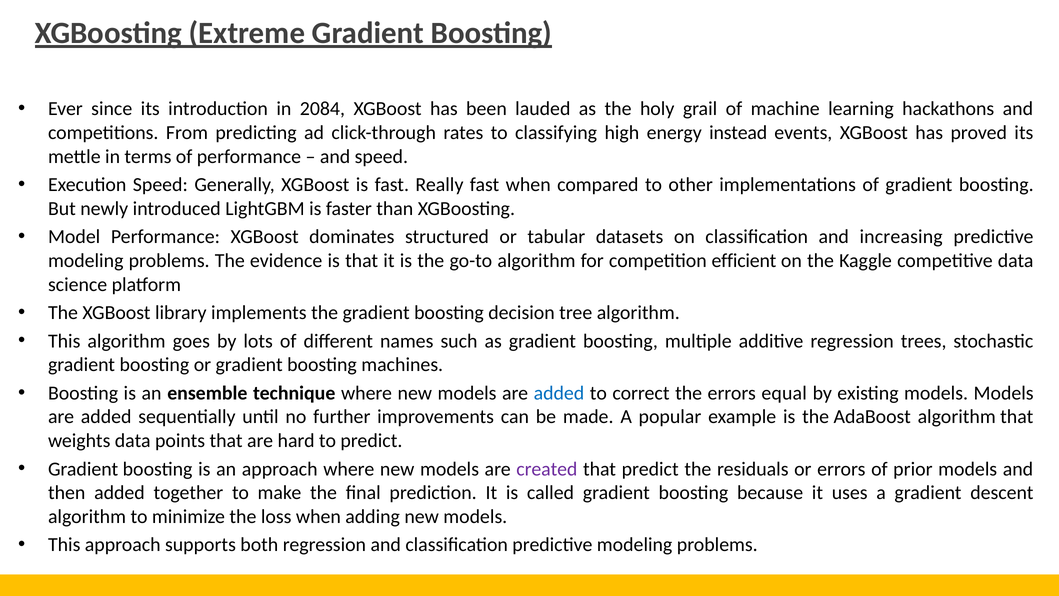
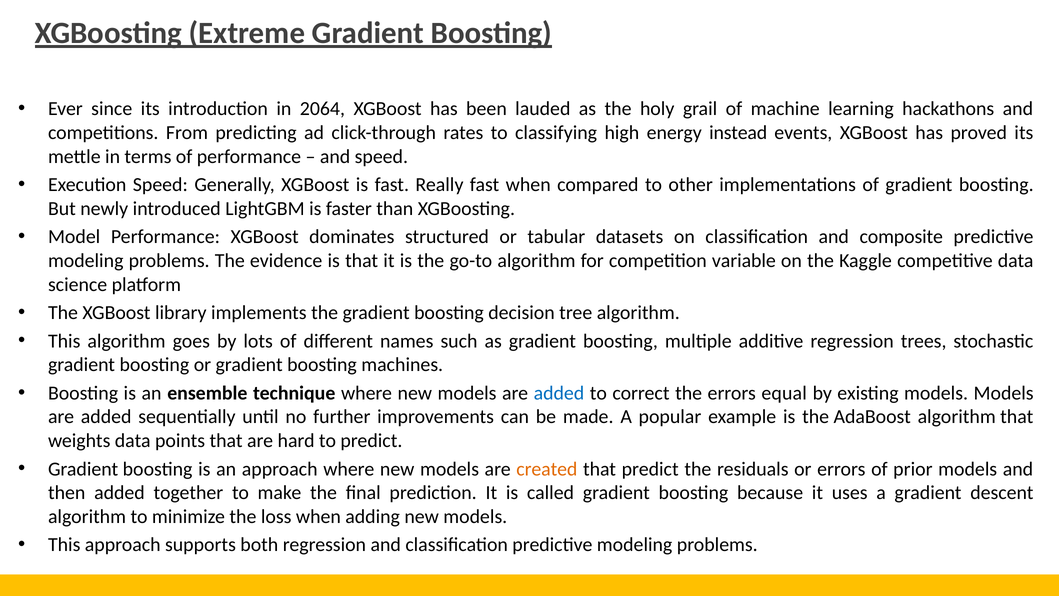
2084: 2084 -> 2064 (322, 109)
increasing: increasing -> composite (901, 237)
efficient: efficient -> variable (744, 261)
created colour: purple -> orange (547, 469)
